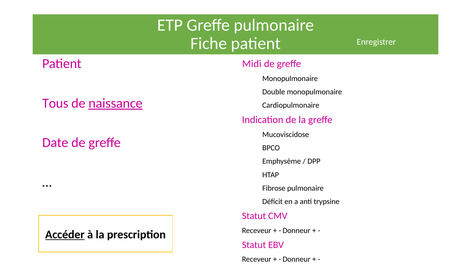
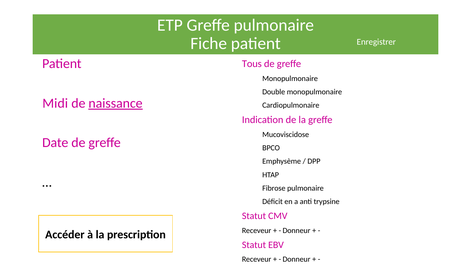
Midi: Midi -> Tous (252, 64)
Tous: Tous -> Midi (55, 103)
Accéder underline: present -> none (65, 234)
